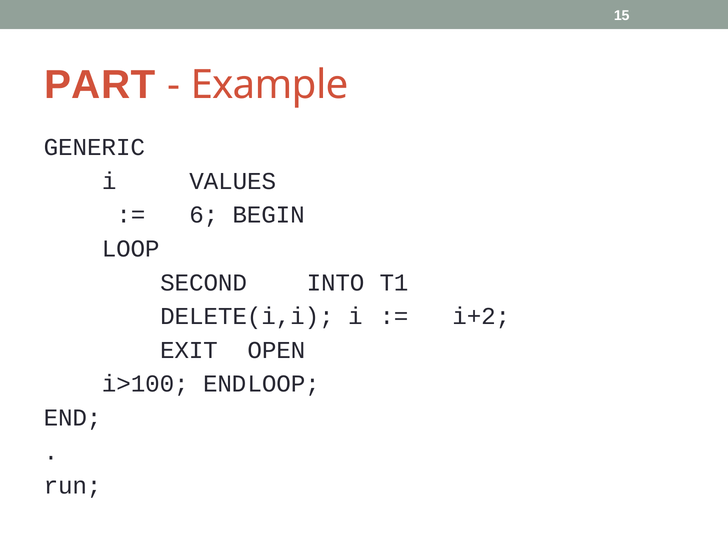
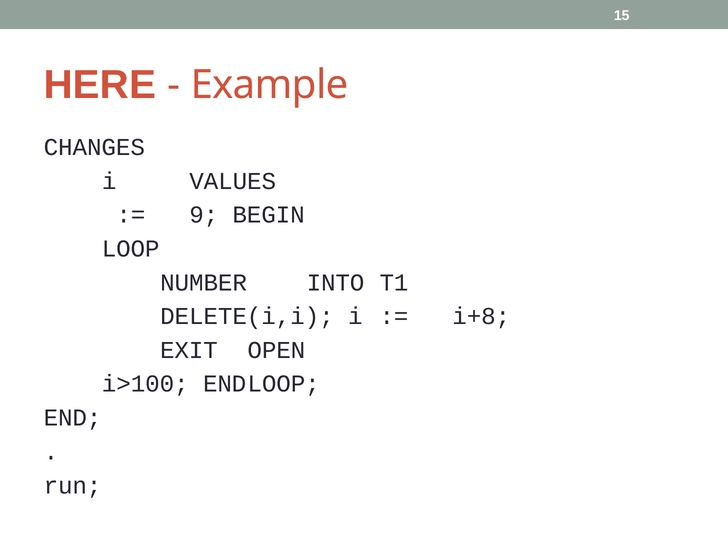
PART: PART -> HERE (100, 85)
GENERIC: GENERIC -> CHANGES (94, 147)
6: 6 -> 9 (204, 215)
SECOND: SECOND -> NUMBER (204, 283)
i+2: i+2 -> i+8 (481, 316)
